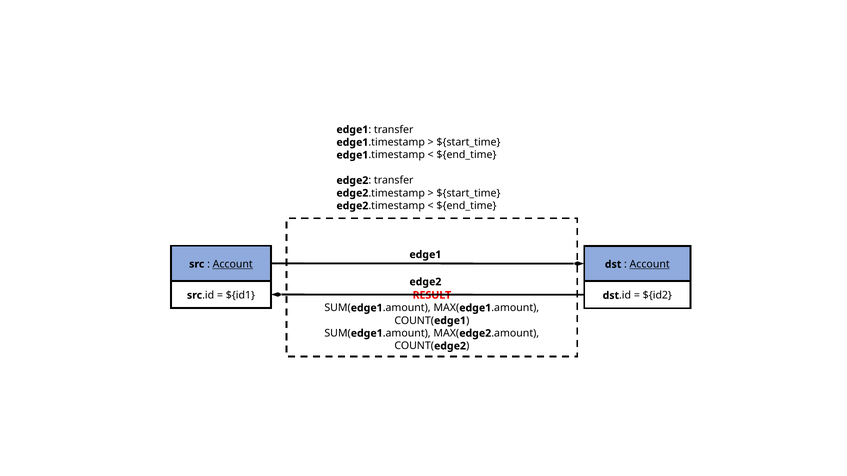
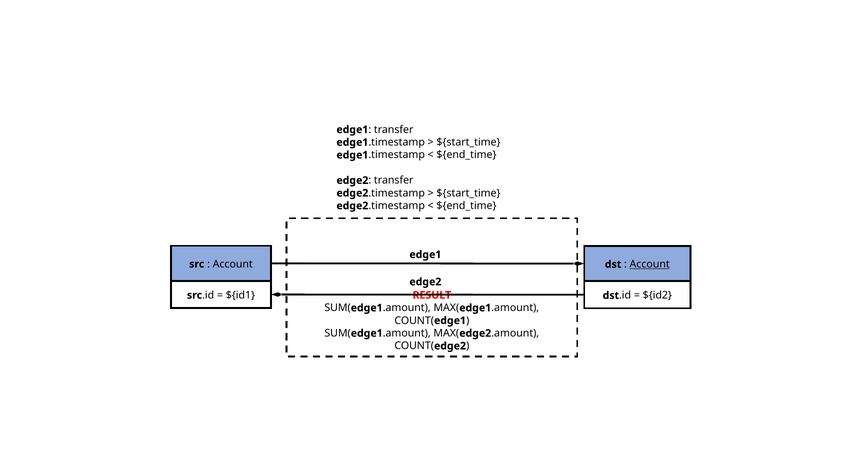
Account underline: present -> none (233, 264)
